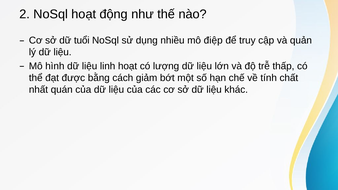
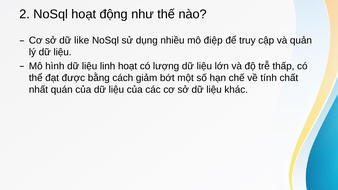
tuổi: tuổi -> like (82, 40)
